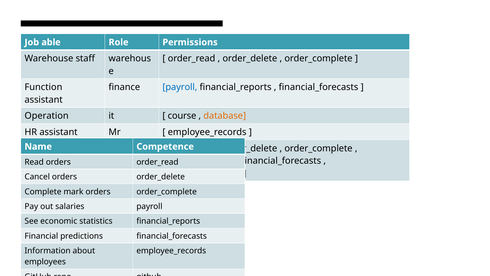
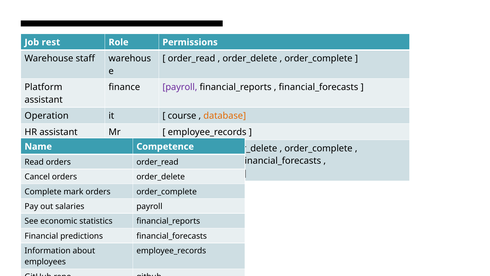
able: able -> rest (51, 42)
Function: Function -> Platform (43, 87)
payroll colour: blue -> purple (180, 87)
